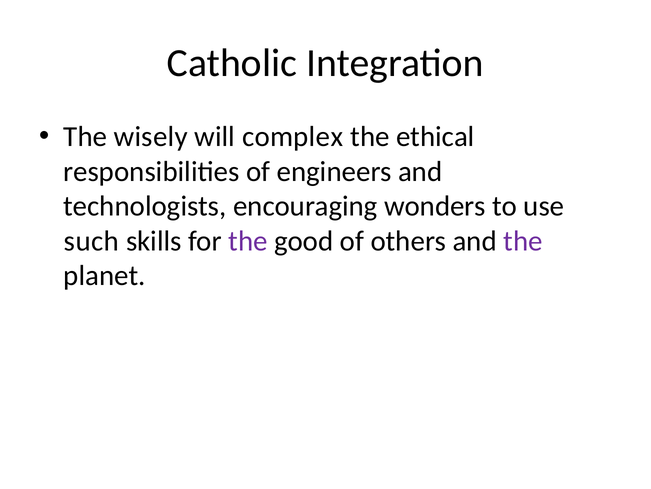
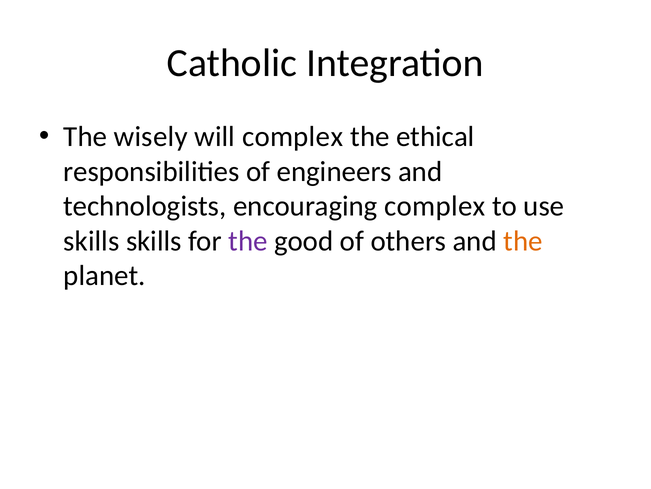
encouraging wonders: wonders -> complex (435, 206)
such: such -> skills (91, 241)
the colour: purple -> orange (523, 241)
